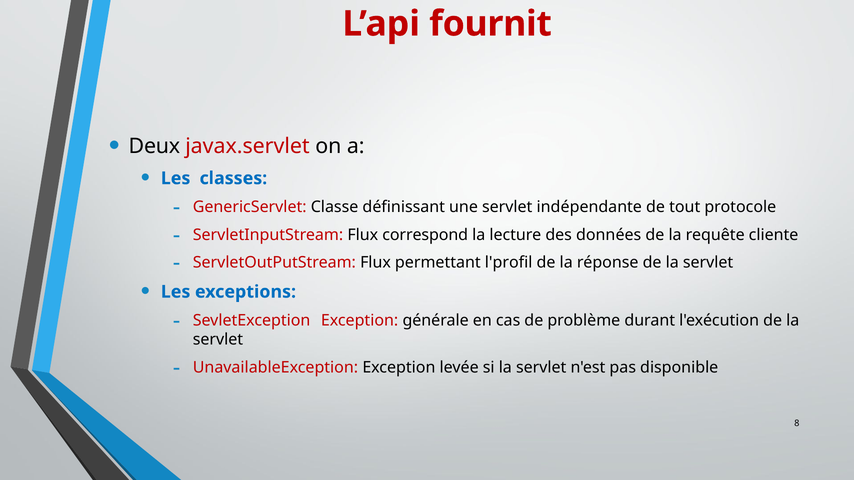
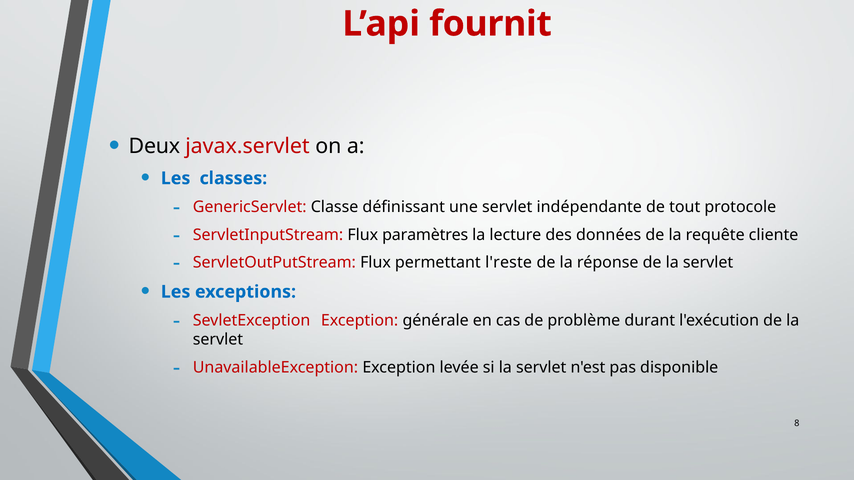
correspond: correspond -> paramètres (425, 235)
l'profil: l'profil -> l'reste (509, 263)
